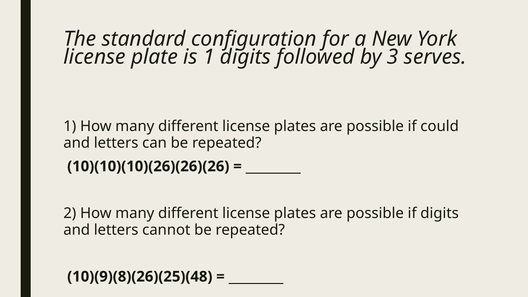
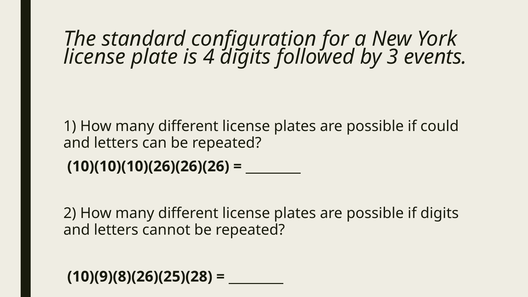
is 1: 1 -> 4 (209, 57)
serves: serves -> events (435, 57)
10)(9)(8)(26)(25)(48: 10)(9)(8)(26)(25)(48 -> 10)(9)(8)(26)(25)(28 (140, 277)
